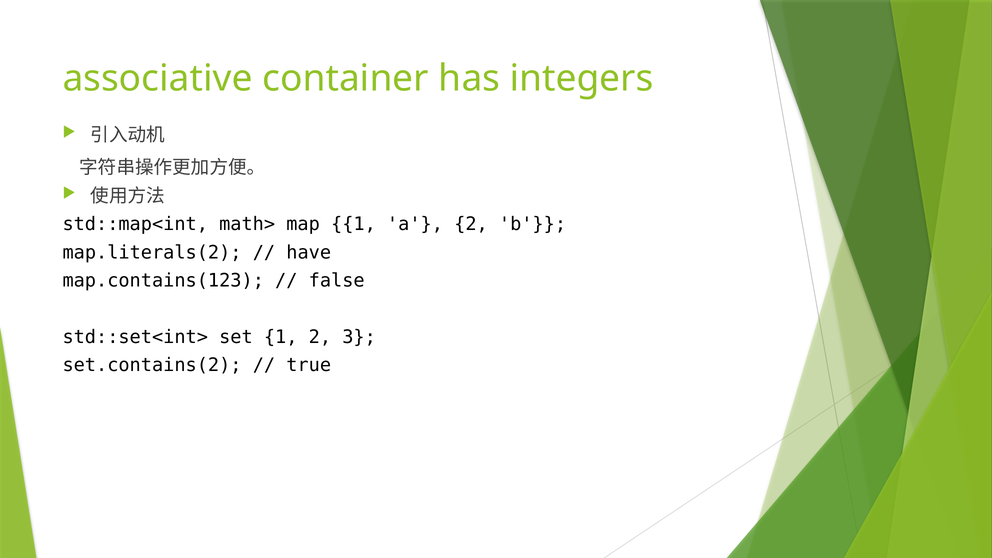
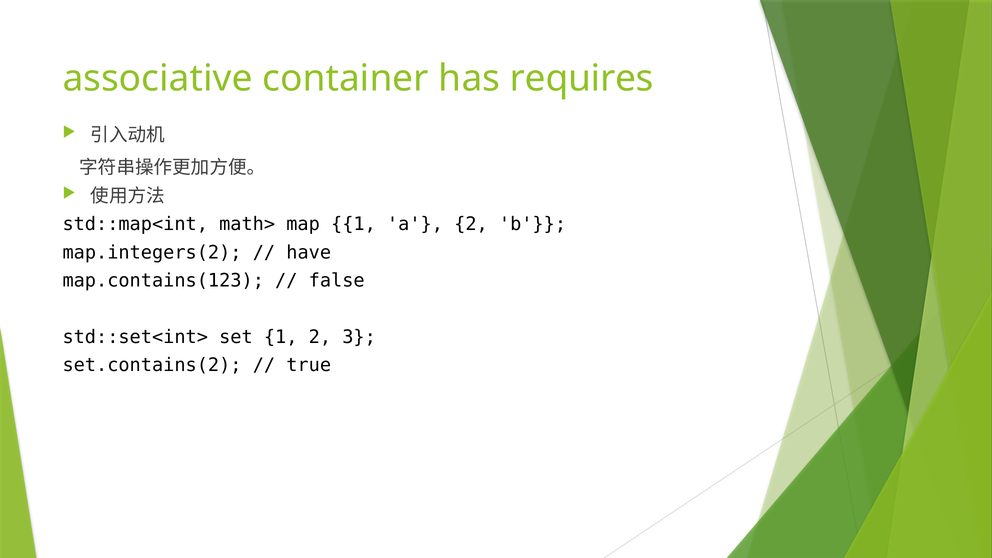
integers: integers -> requires (582, 78)
map.literals(2: map.literals(2 -> map.integers(2 (152, 252)
